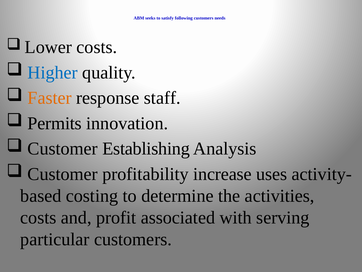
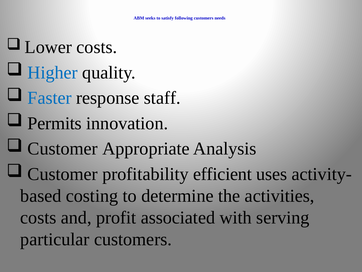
Faster colour: orange -> blue (50, 98)
Establishing: Establishing -> Appropriate (146, 148)
increase: increase -> efficient (222, 174)
